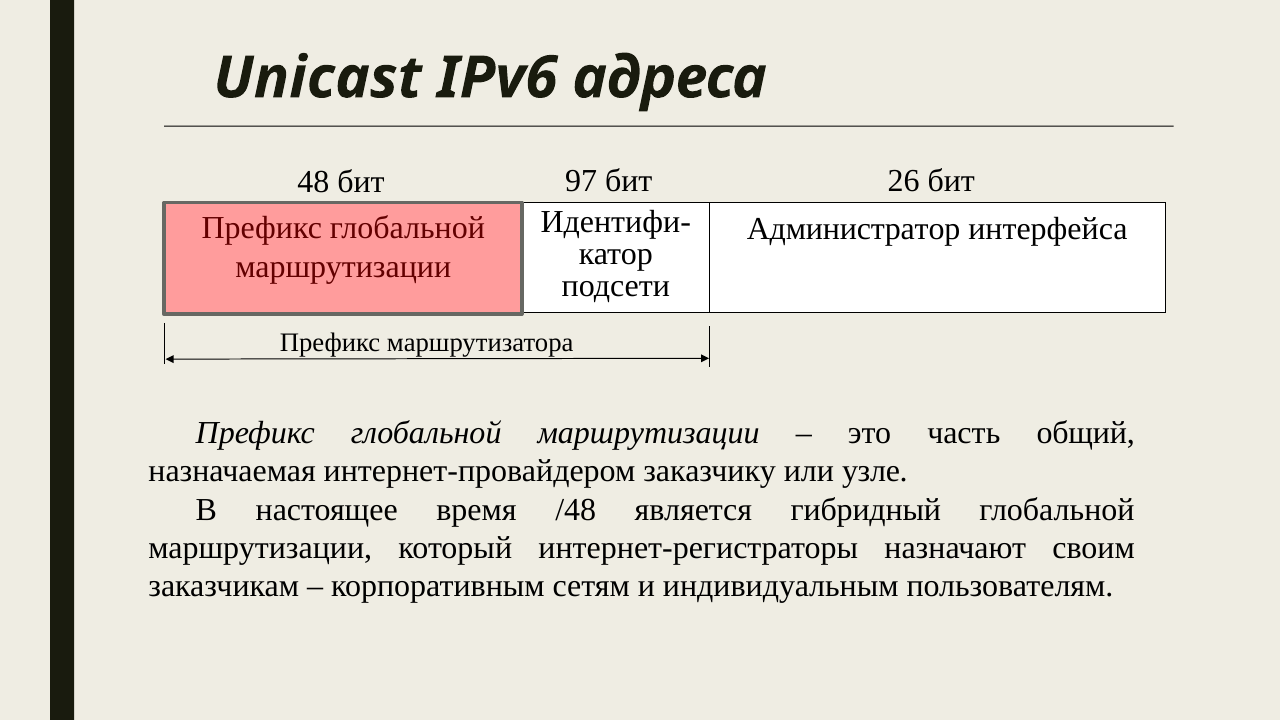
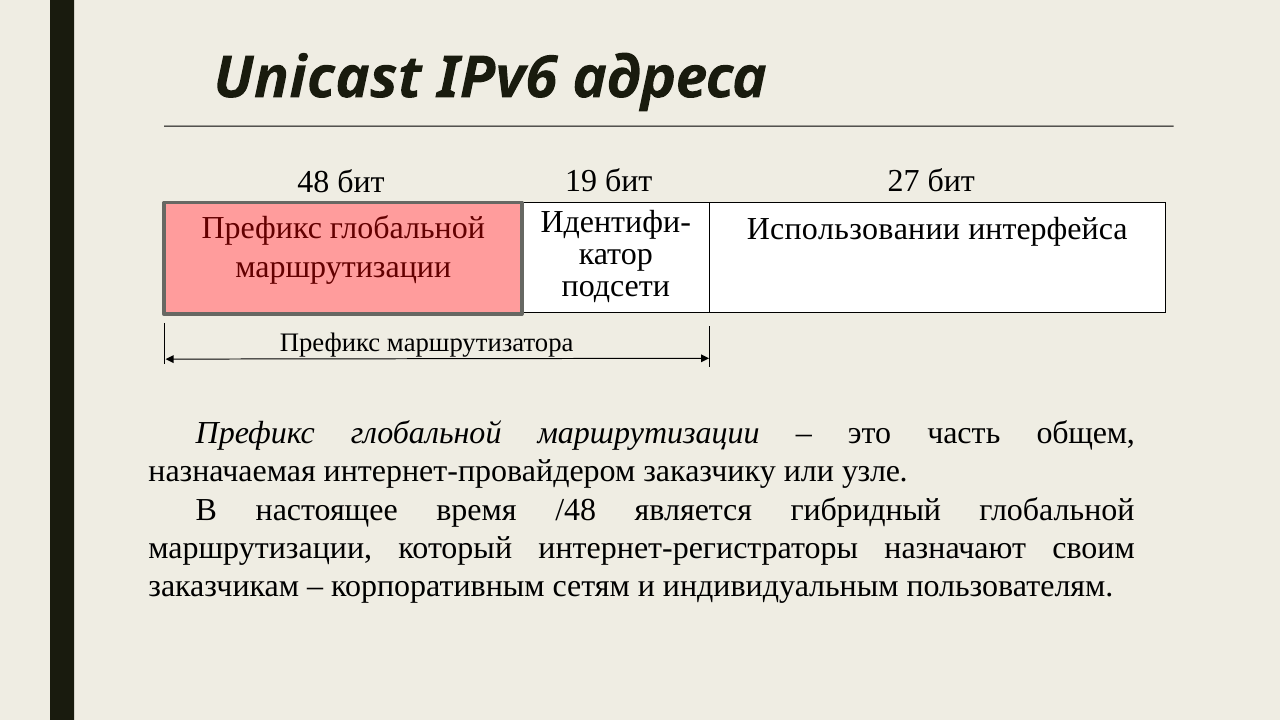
97: 97 -> 19 (581, 181)
26: 26 -> 27 (904, 181)
Администратор: Администратор -> Использовании (853, 229)
общий: общий -> общем (1086, 433)
